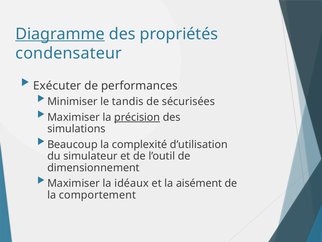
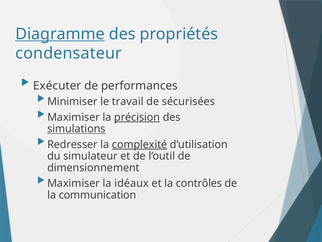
tandis: tandis -> travail (128, 101)
simulations underline: none -> present (76, 129)
Beaucoup: Beaucoup -> Redresser (72, 144)
complexité underline: none -> present (140, 144)
aisément: aisément -> contrôles (199, 183)
comportement: comportement -> communication (98, 195)
